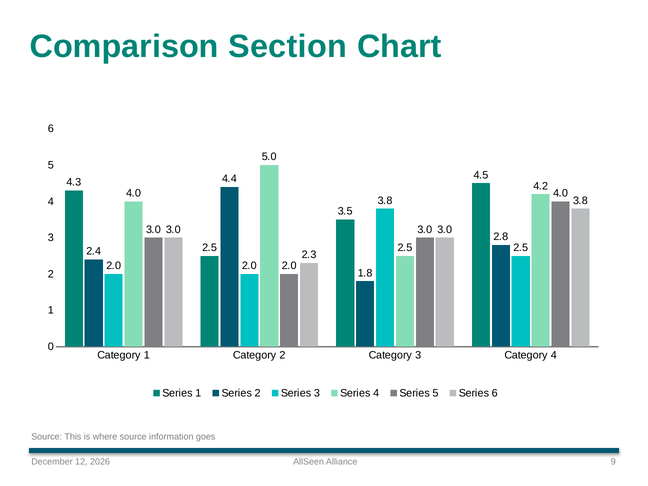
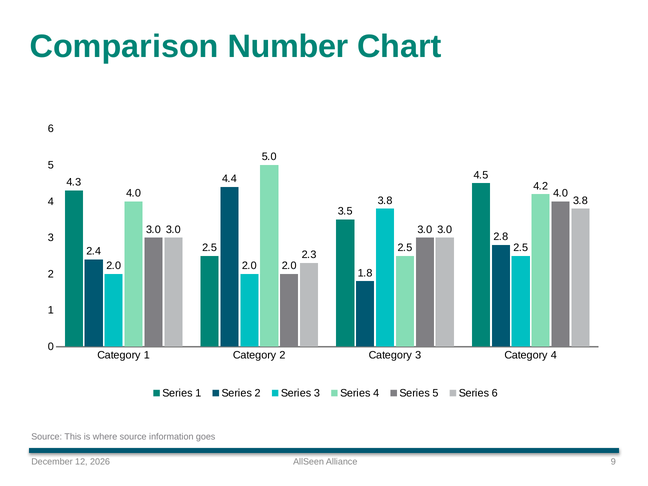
Section: Section -> Number (288, 47)
